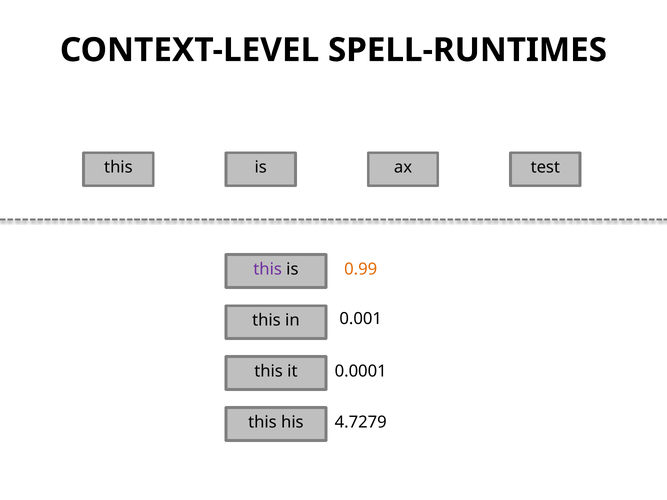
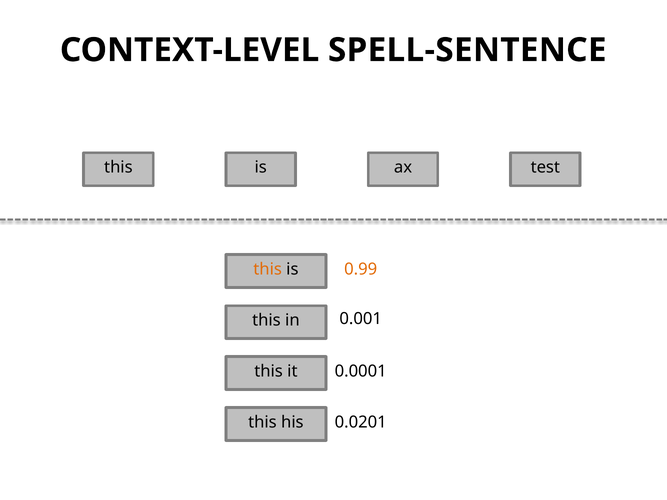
SPELL-RUNTIMES: SPELL-RUNTIMES -> SPELL-SENTENCE (467, 50)
this colour: purple -> orange (268, 269)
4.7279: 4.7279 -> 0.0201 (361, 422)
